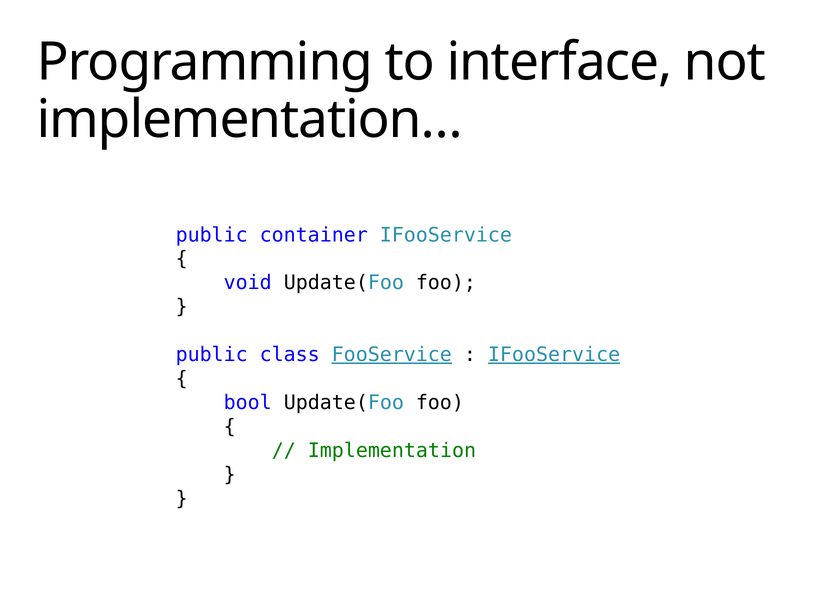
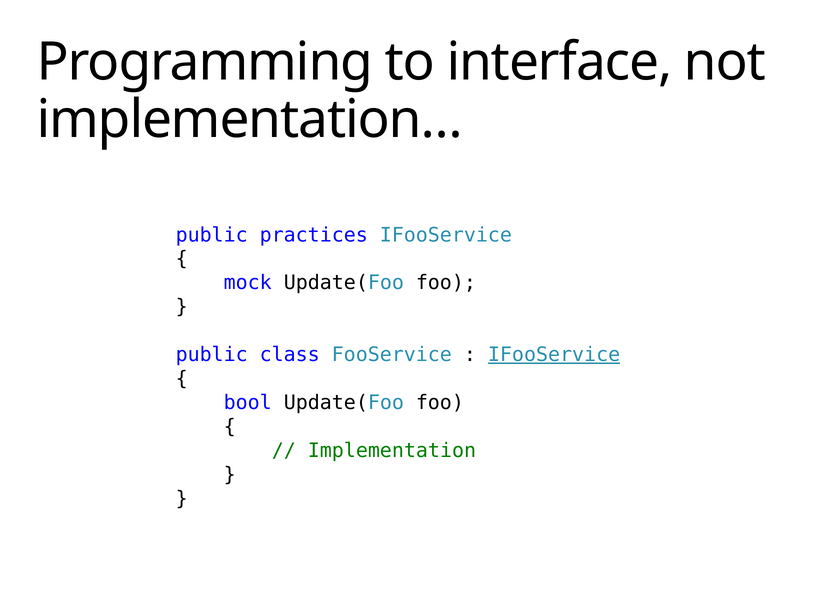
container: container -> practices (314, 235)
void: void -> mock (248, 283)
FooService underline: present -> none (392, 355)
